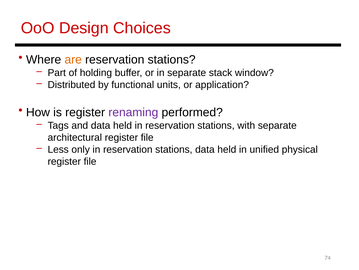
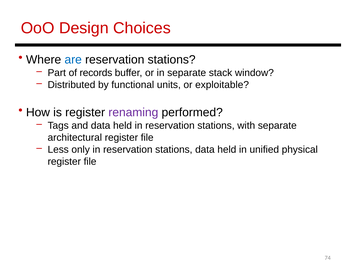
are colour: orange -> blue (73, 59)
holding: holding -> records (96, 73)
application: application -> exploitable (222, 84)
